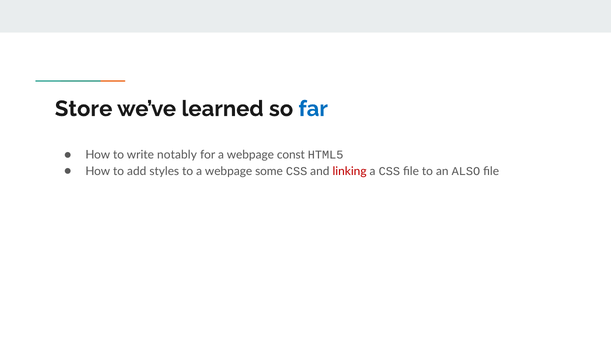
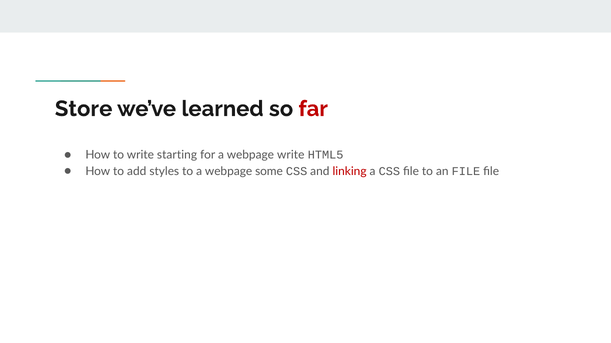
far colour: blue -> red (313, 109)
notably: notably -> starting (177, 155)
webpage const: const -> write (291, 155)
an ALSO: ALSO -> FILE (466, 171)
